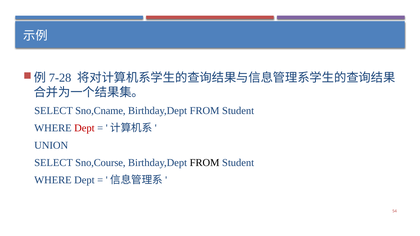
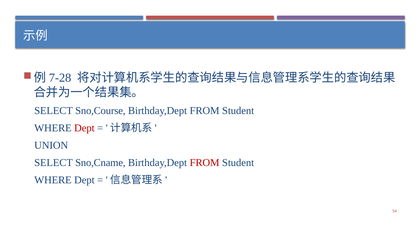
Sno,Cname: Sno,Cname -> Sno,Course (100, 111)
Sno,Course: Sno,Course -> Sno,Cname (100, 163)
FROM colour: black -> red (205, 163)
